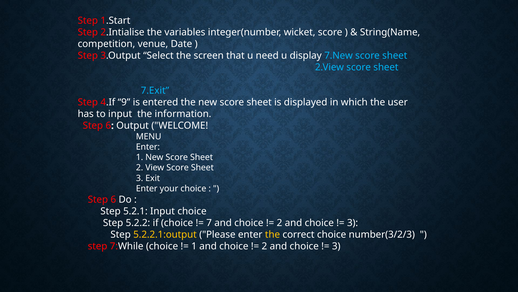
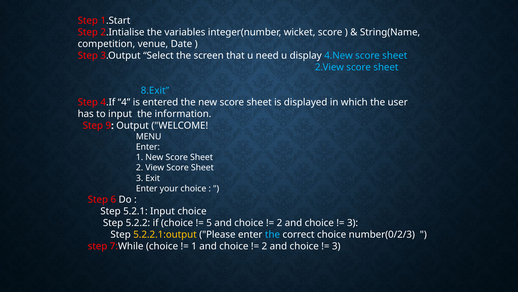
7.New: 7.New -> 4.New (339, 56)
7.Exit: 7.Exit -> 8.Exit (155, 90)
9: 9 -> 4 (124, 102)
6: 6 -> 9 (108, 125)
7: 7 -> 5 (209, 223)
the colour: yellow -> light blue (272, 234)
number(3/2/3: number(3/2/3 -> number(0/2/3 (382, 234)
